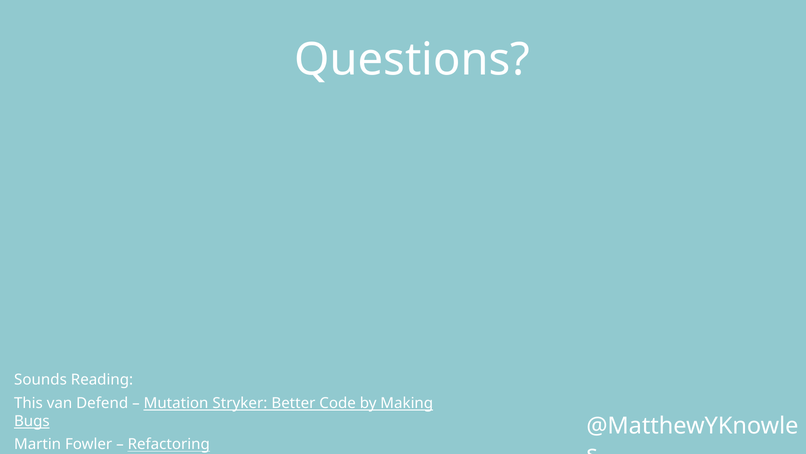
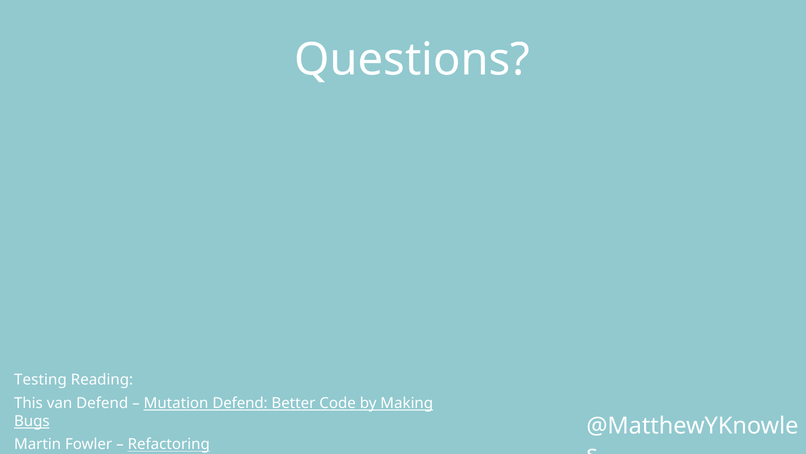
Sounds: Sounds -> Testing (40, 379)
Mutation Stryker: Stryker -> Defend (240, 402)
